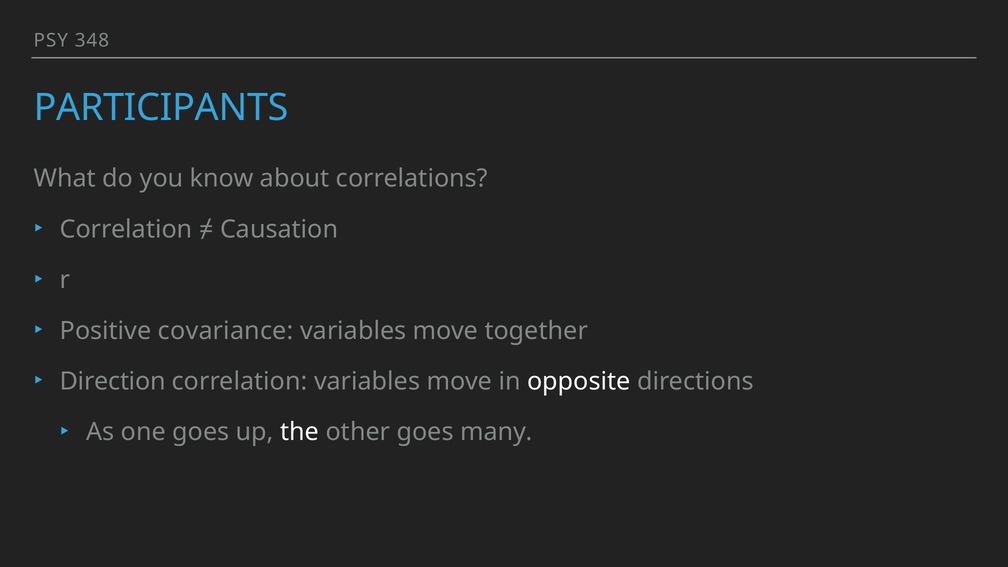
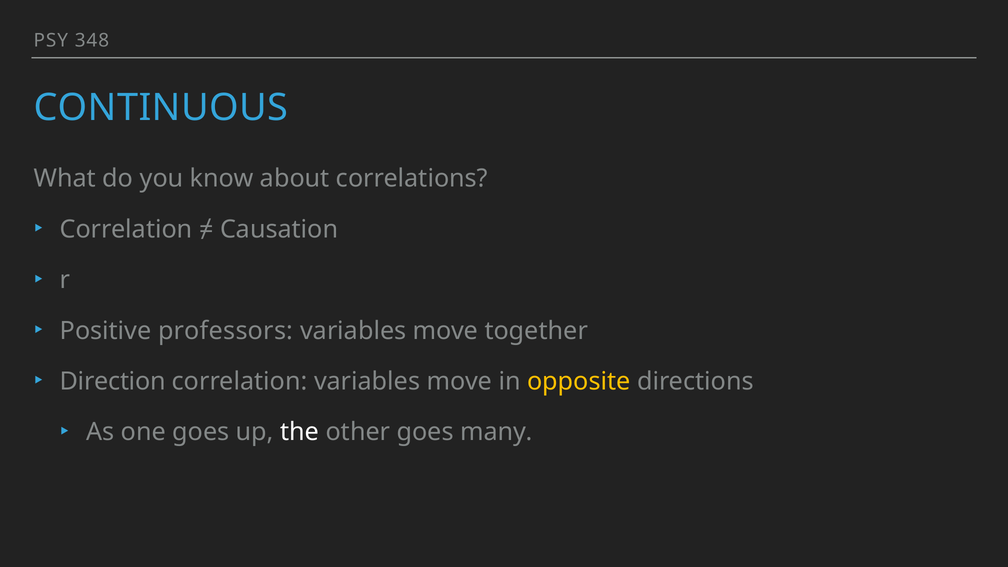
PARTICIPANTS: PARTICIPANTS -> CONTINUOUS (161, 108)
covariance: covariance -> professors (226, 331)
opposite colour: white -> yellow (579, 381)
